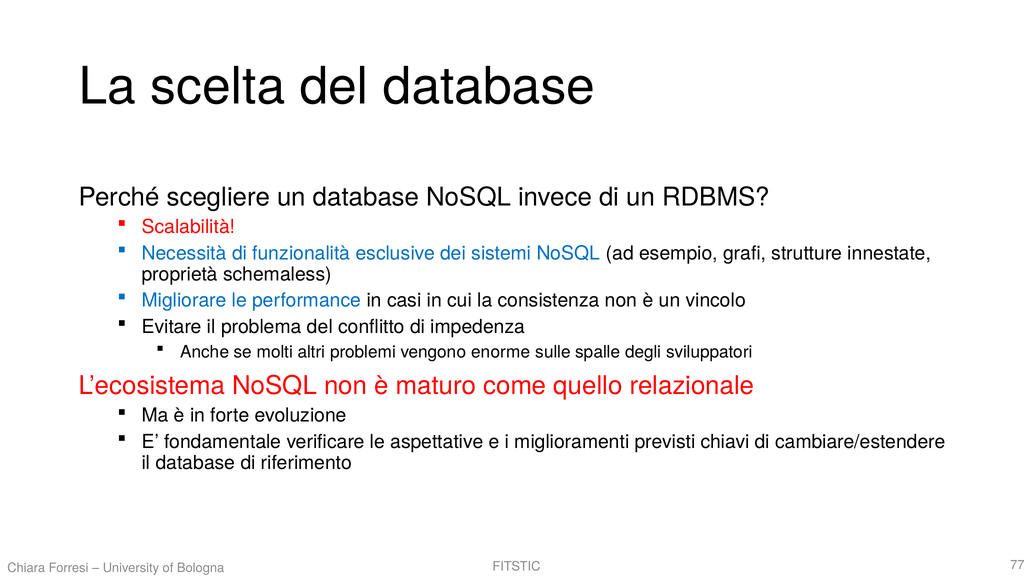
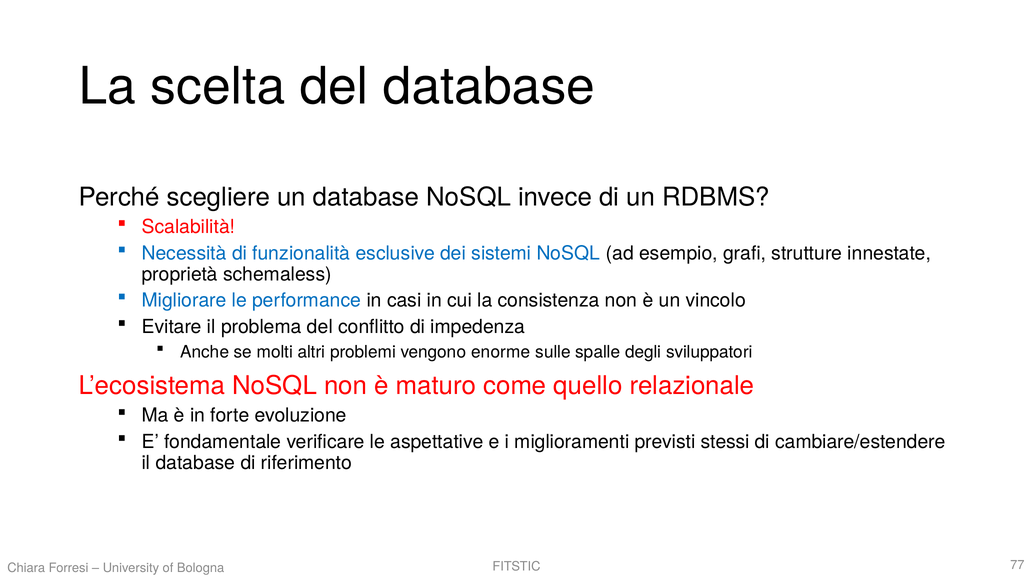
chiavi: chiavi -> stessi (725, 442)
